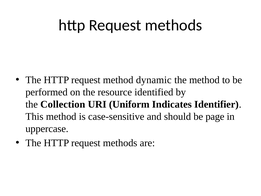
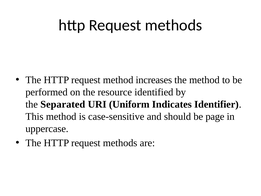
dynamic: dynamic -> increases (154, 80)
Collection: Collection -> Separated (63, 104)
